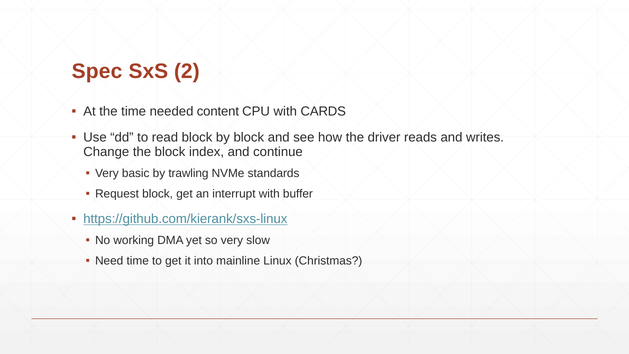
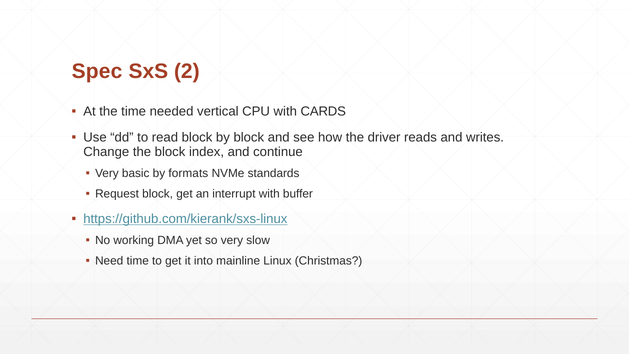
content: content -> vertical (218, 112)
trawling: trawling -> formats (188, 173)
